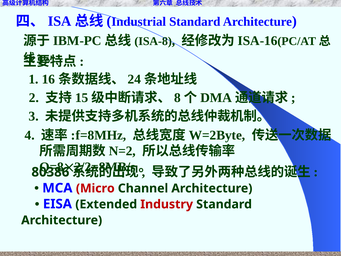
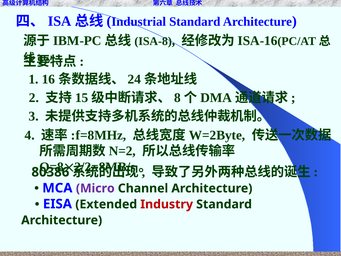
Micro colour: red -> purple (95, 188)
